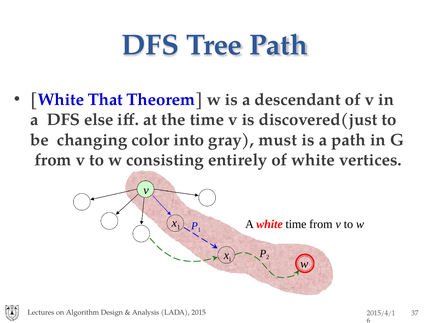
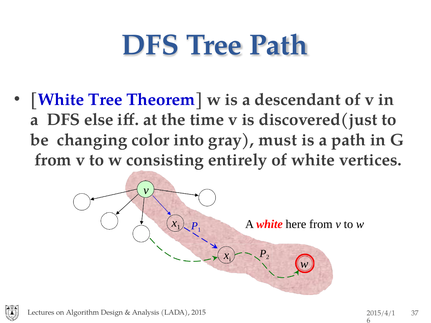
White That: That -> Tree (105, 100)
white time: time -> here (296, 224)
